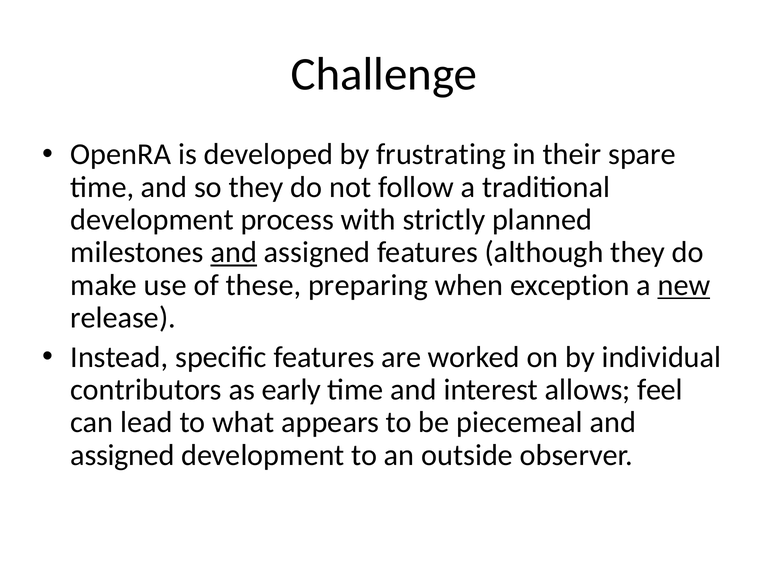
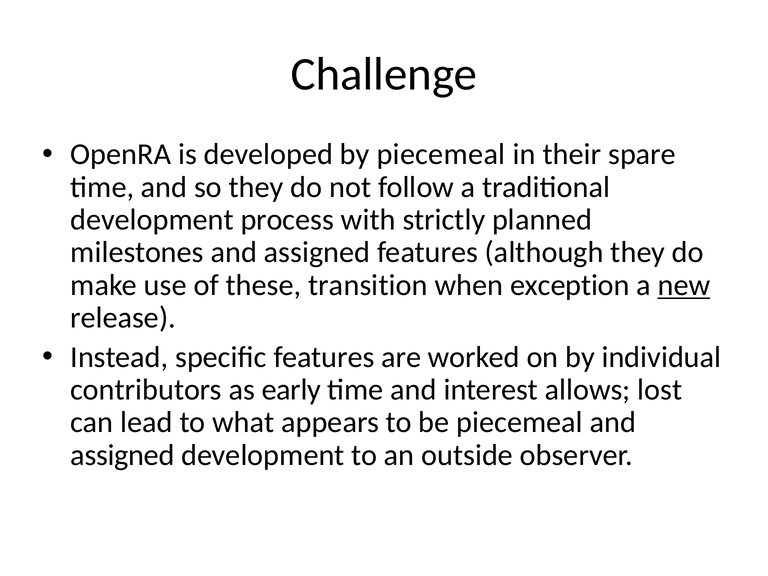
by frustrating: frustrating -> piecemeal (441, 154)
and underline: present -> none (234, 252)
preparing: preparing -> transition (368, 285)
feel: feel -> lost (660, 390)
